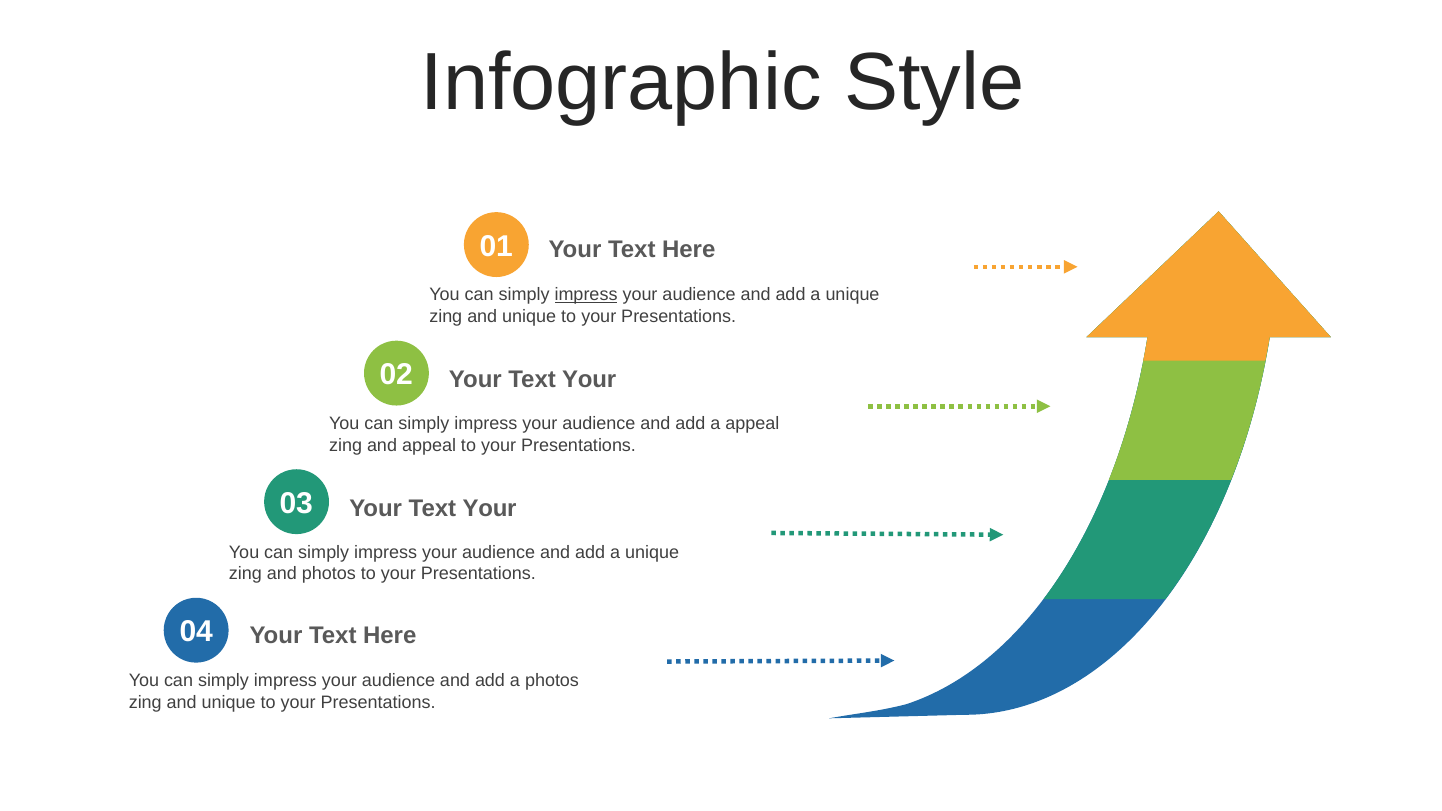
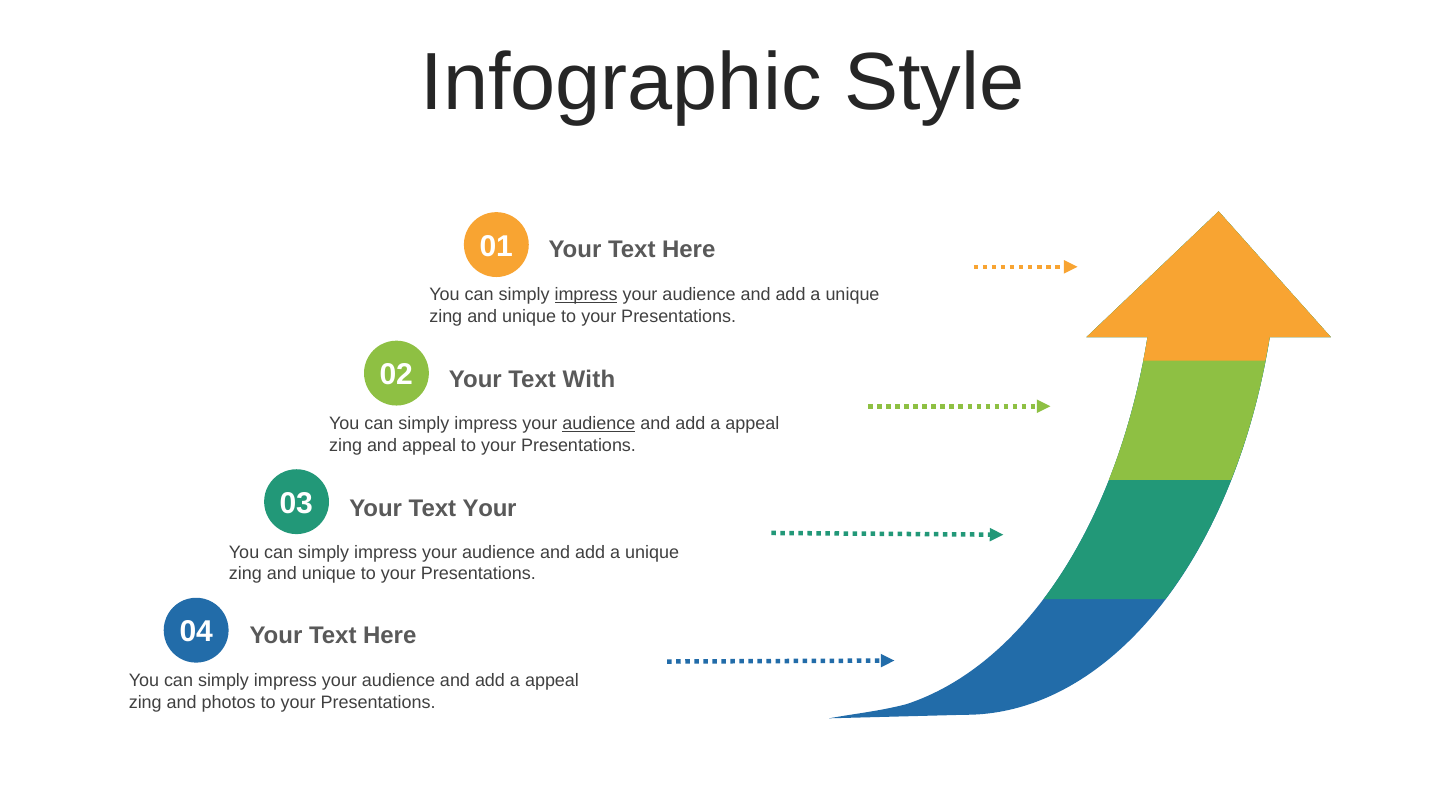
Your: Your -> With (589, 379)
audience underline: none -> present (599, 424)
photos: photos -> unique (329, 574)
photos: photos -> appeal (552, 681)
unique: unique -> photos (229, 703)
